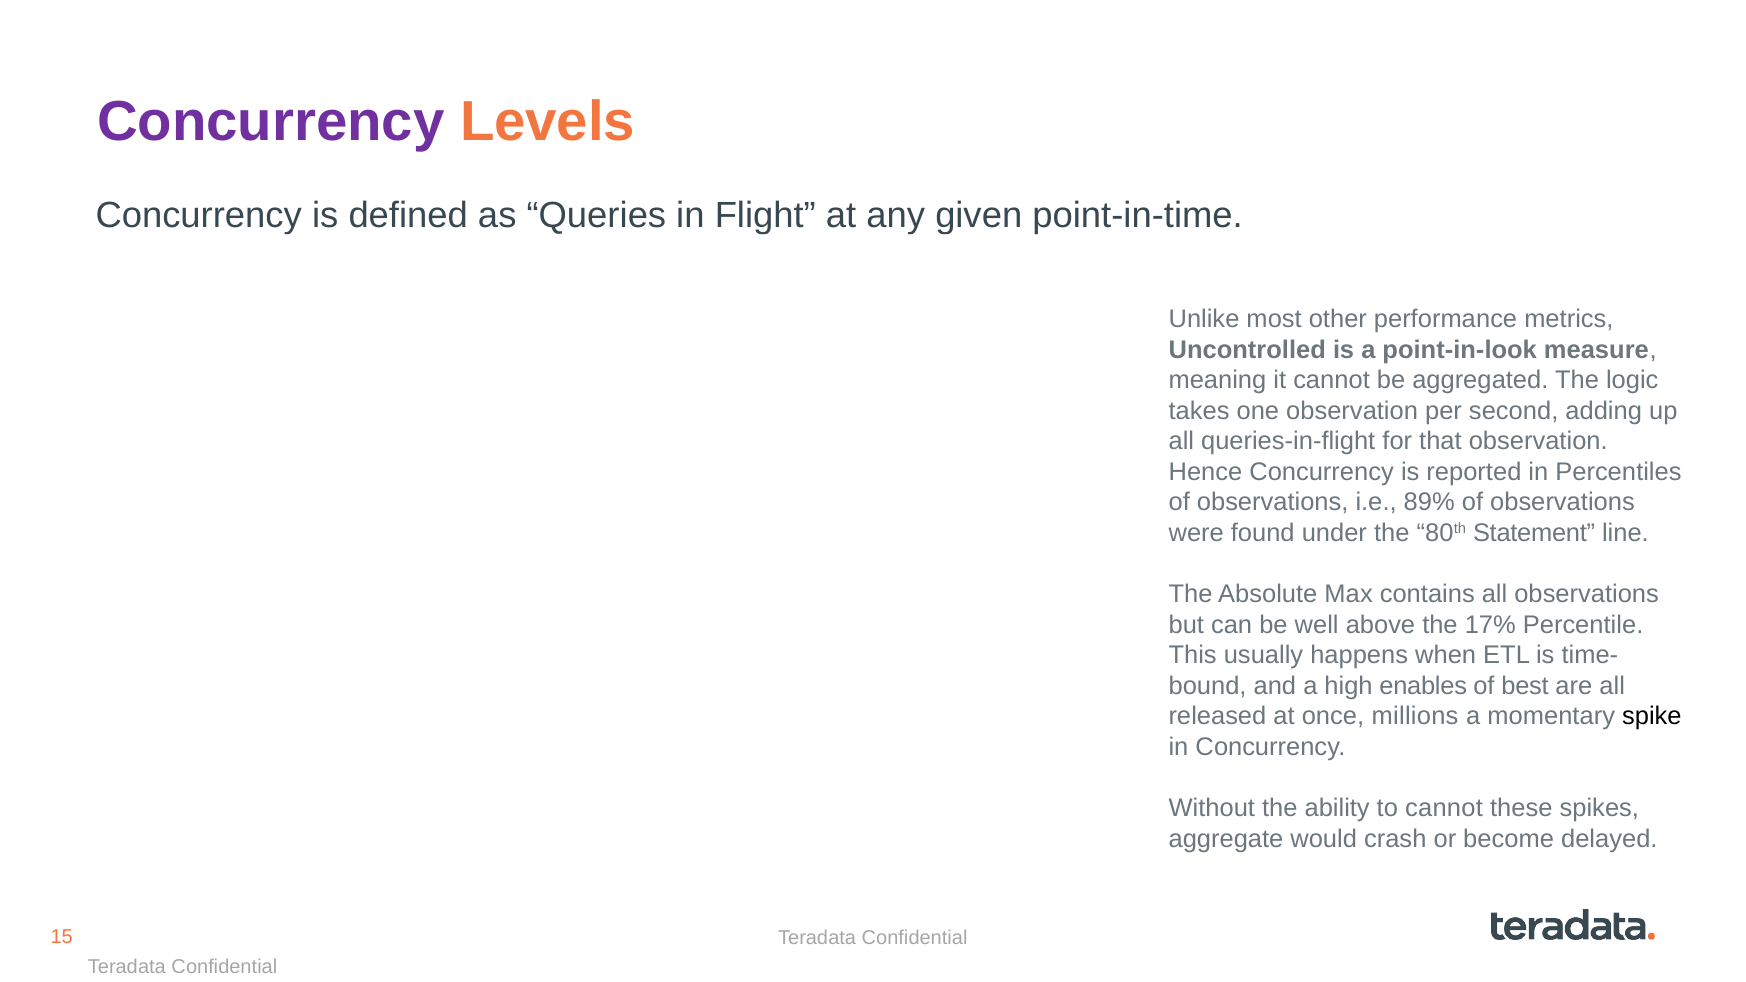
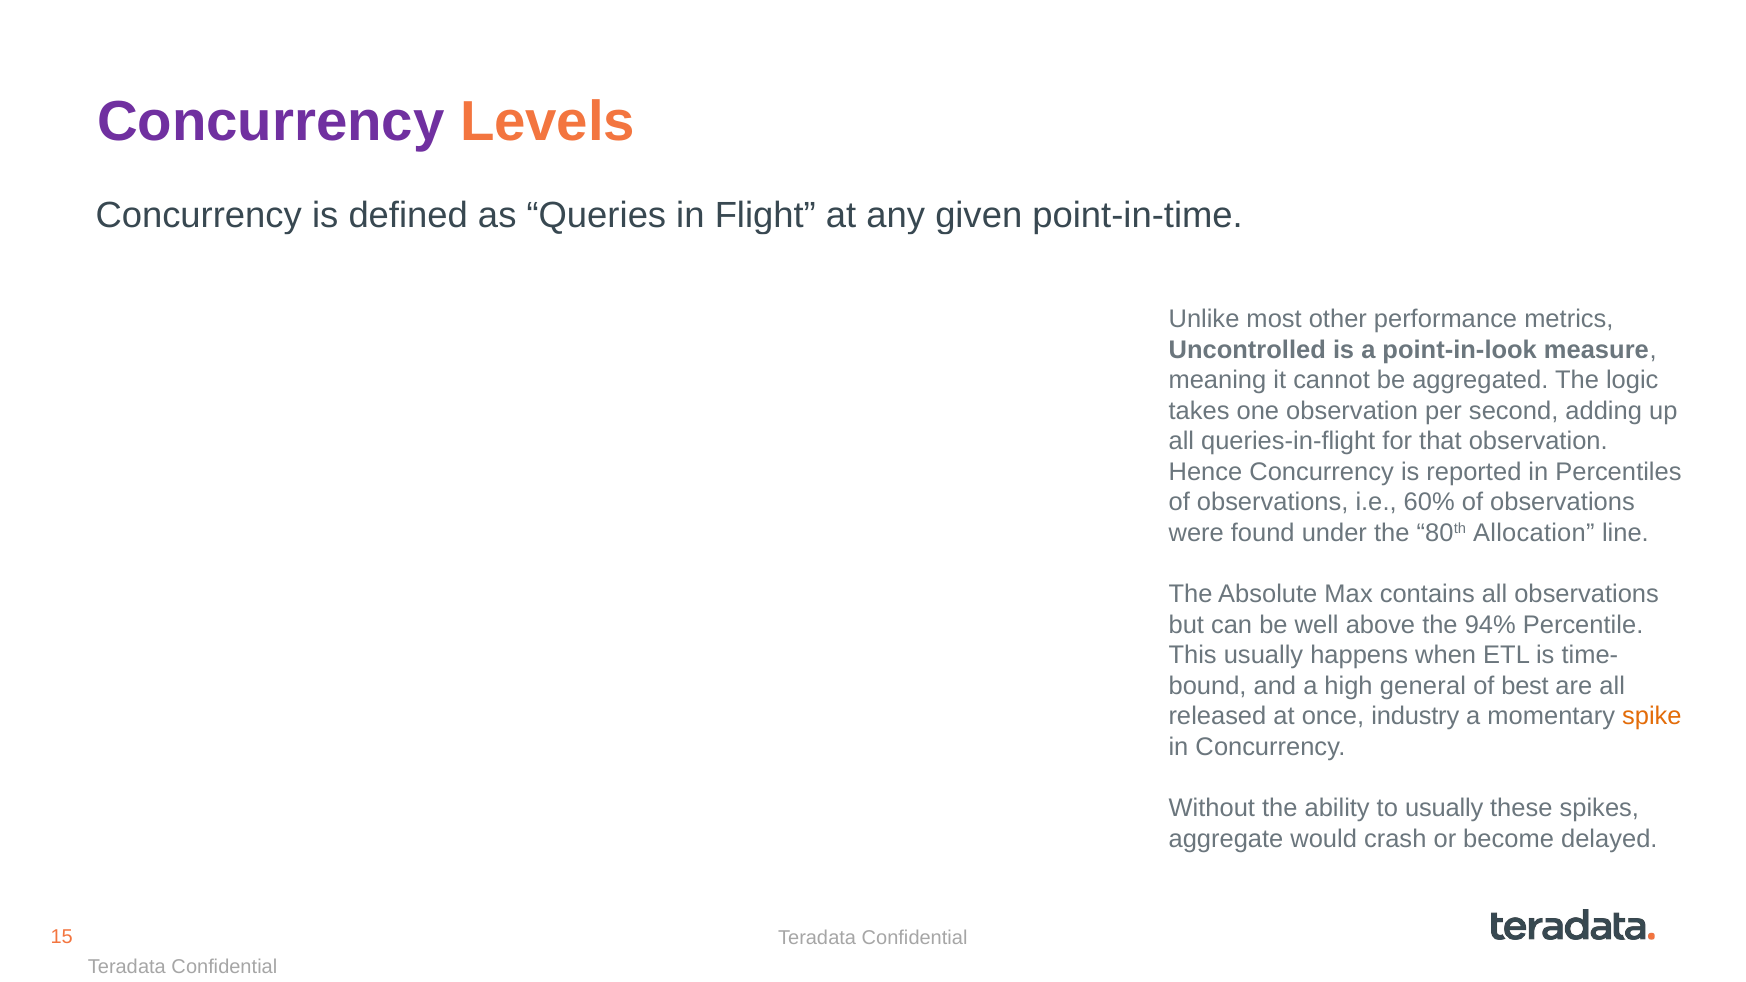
89%: 89% -> 60% (1429, 503)
Statement: Statement -> Allocation (1534, 533)
17%: 17% -> 94% (1490, 625)
enables: enables -> general (1423, 686)
millions: millions -> industry (1415, 717)
spike colour: black -> orange (1652, 717)
to cannot: cannot -> usually (1444, 808)
